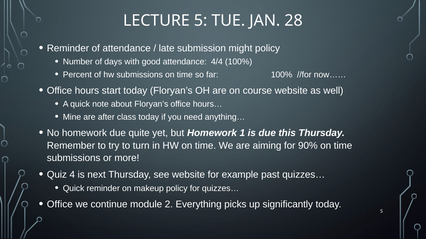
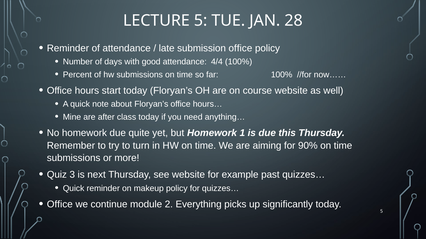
submission might: might -> office (240, 48)
4: 4 -> 3 (72, 175)
